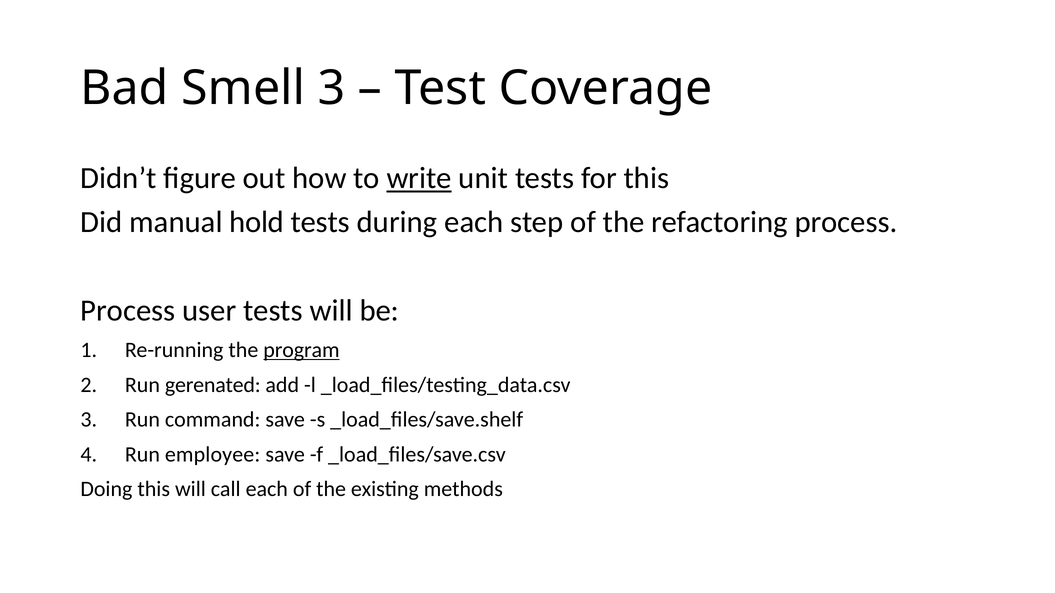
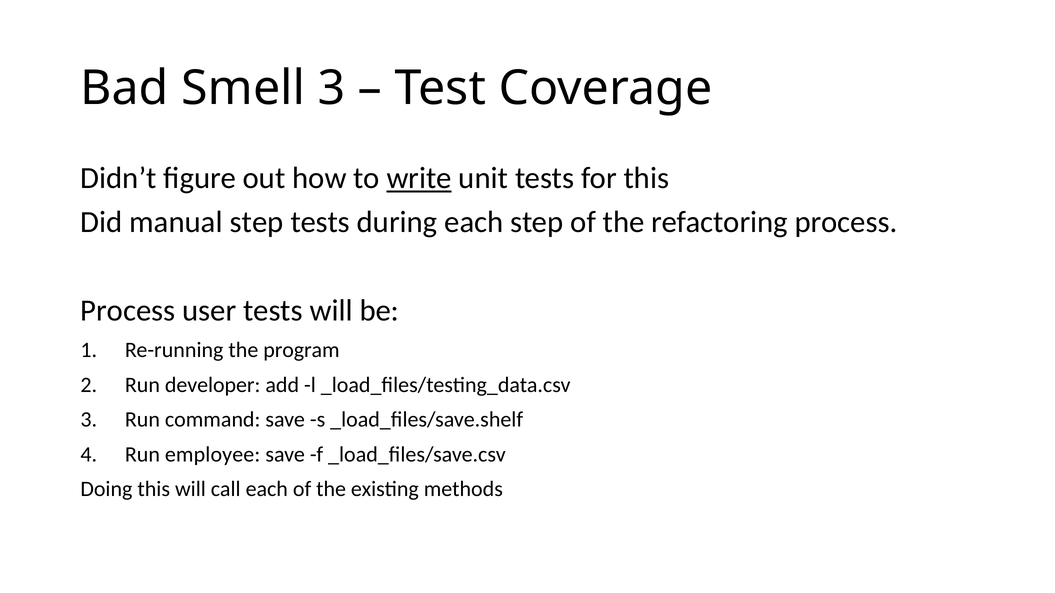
manual hold: hold -> step (257, 222)
program underline: present -> none (301, 350)
gerenated: gerenated -> developer (213, 385)
